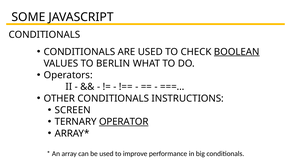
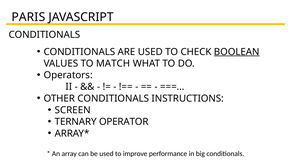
SOME: SOME -> PARIS (28, 17)
BERLIN: BERLIN -> MATCH (113, 63)
OPERATOR underline: present -> none (124, 122)
